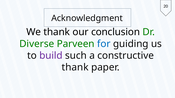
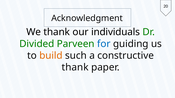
conclusion: conclusion -> individuals (116, 32)
Diverse: Diverse -> Divided (37, 44)
build colour: purple -> orange (51, 56)
